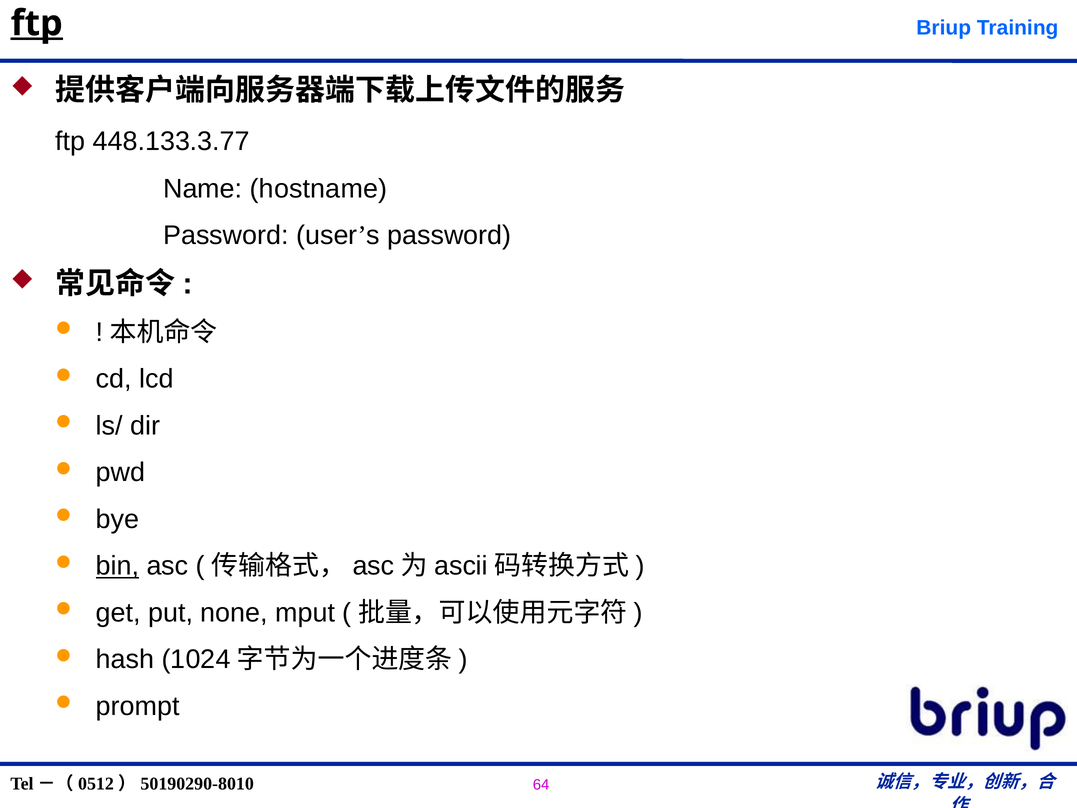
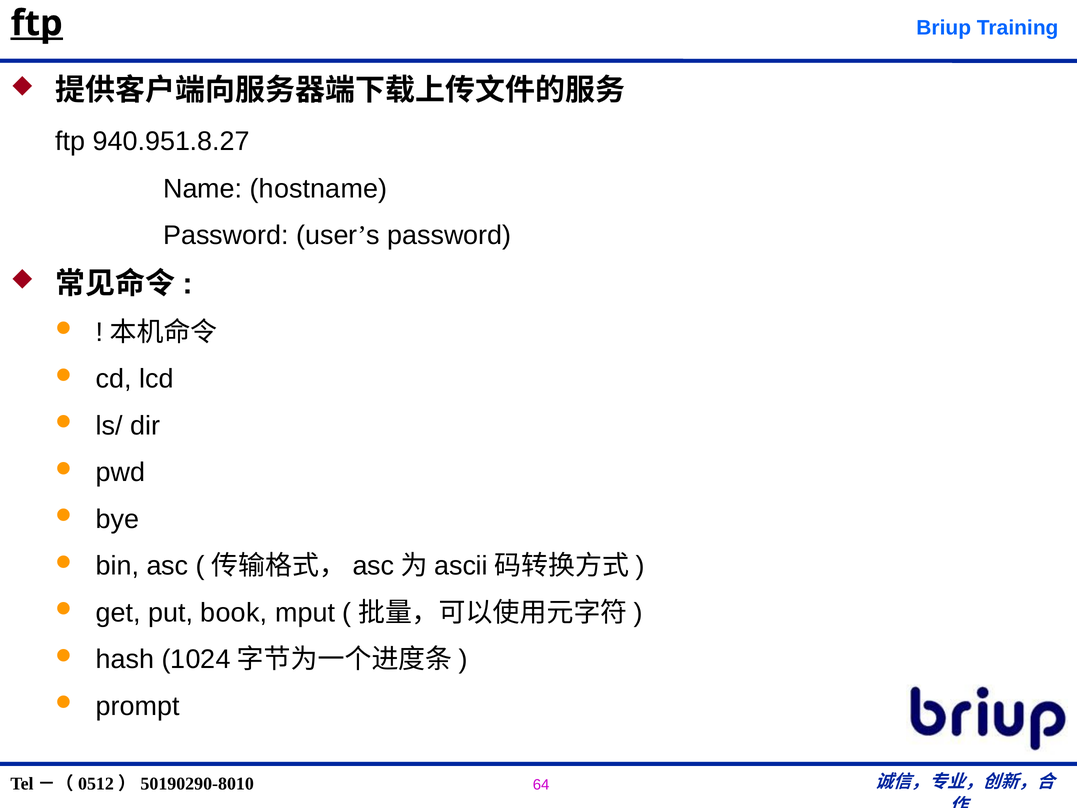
448.133.3.77: 448.133.3.77 -> 940.951.8.27 (171, 141)
bin underline: present -> none (118, 566)
none: none -> book (234, 613)
